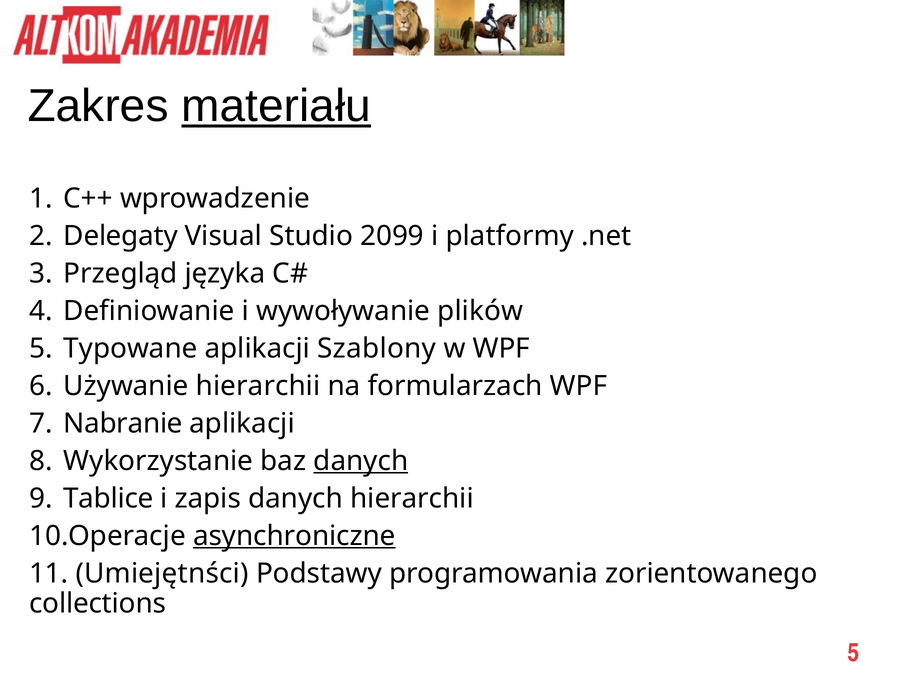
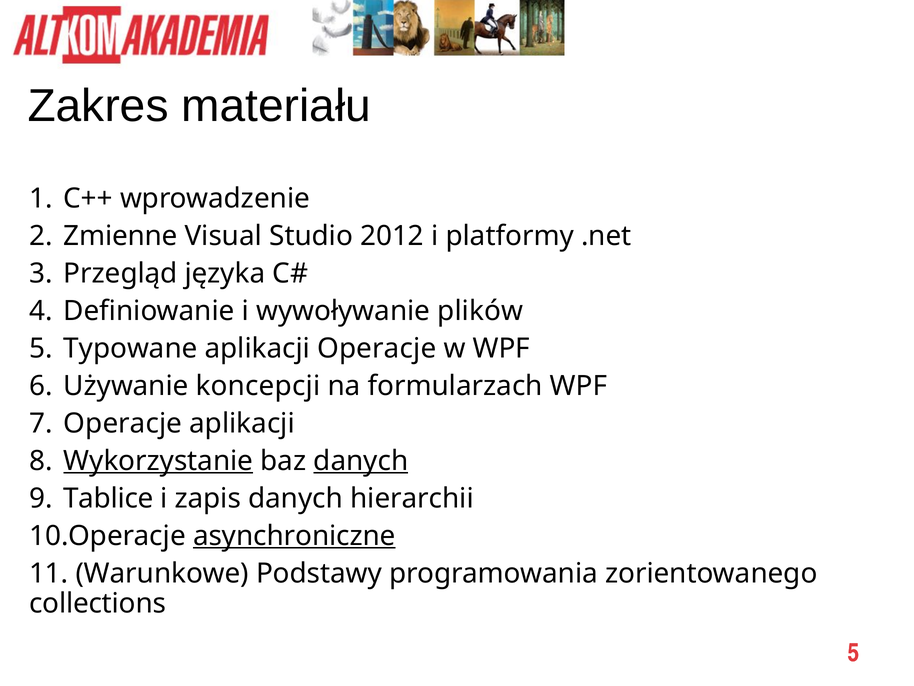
materiału underline: present -> none (276, 106)
Delegaty: Delegaty -> Zmienne (121, 236)
2099: 2099 -> 2012 (392, 236)
aplikacji Szablony: Szablony -> Operacje (377, 348)
Używanie hierarchii: hierarchii -> koncepcji (258, 386)
Nabranie: Nabranie -> Operacje (123, 423)
Wykorzystanie underline: none -> present (158, 461)
Umiejętnści: Umiejętnści -> Warunkowe (162, 573)
